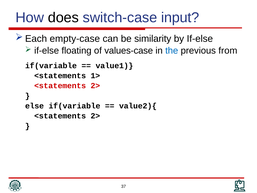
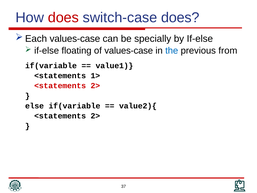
does colour: black -> red (63, 18)
switch-case input: input -> does (180, 18)
empty-case: empty-case -> values-case (75, 39)
similarity: similarity -> specially (153, 39)
